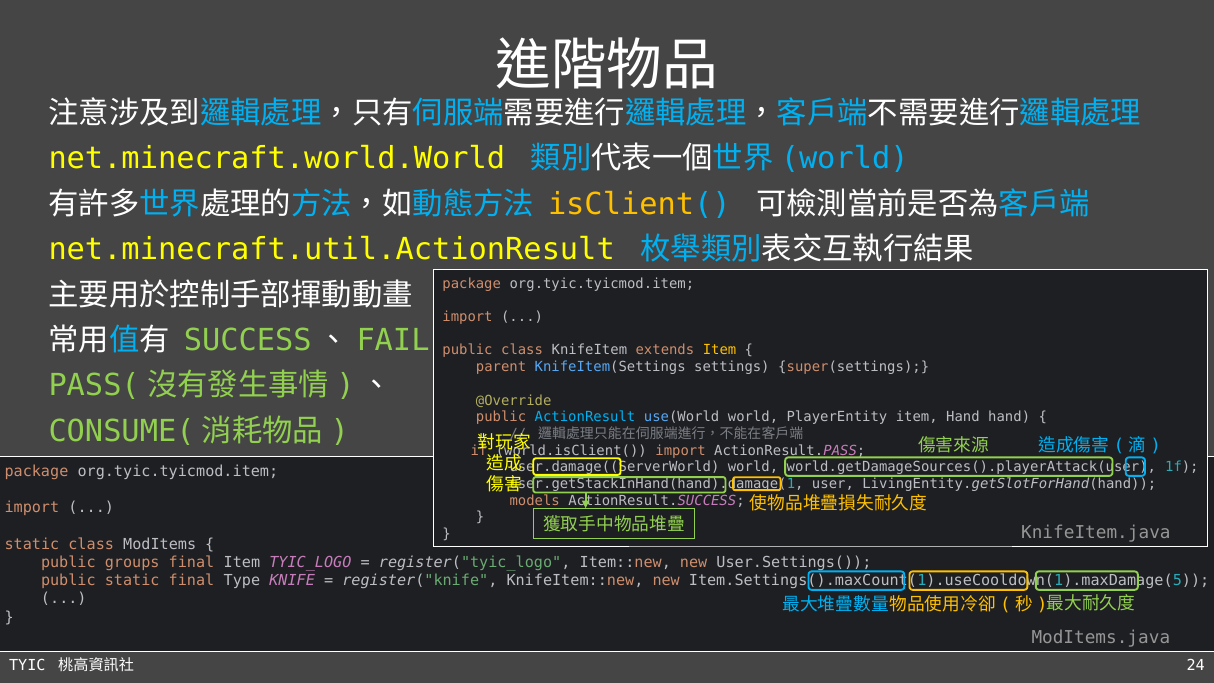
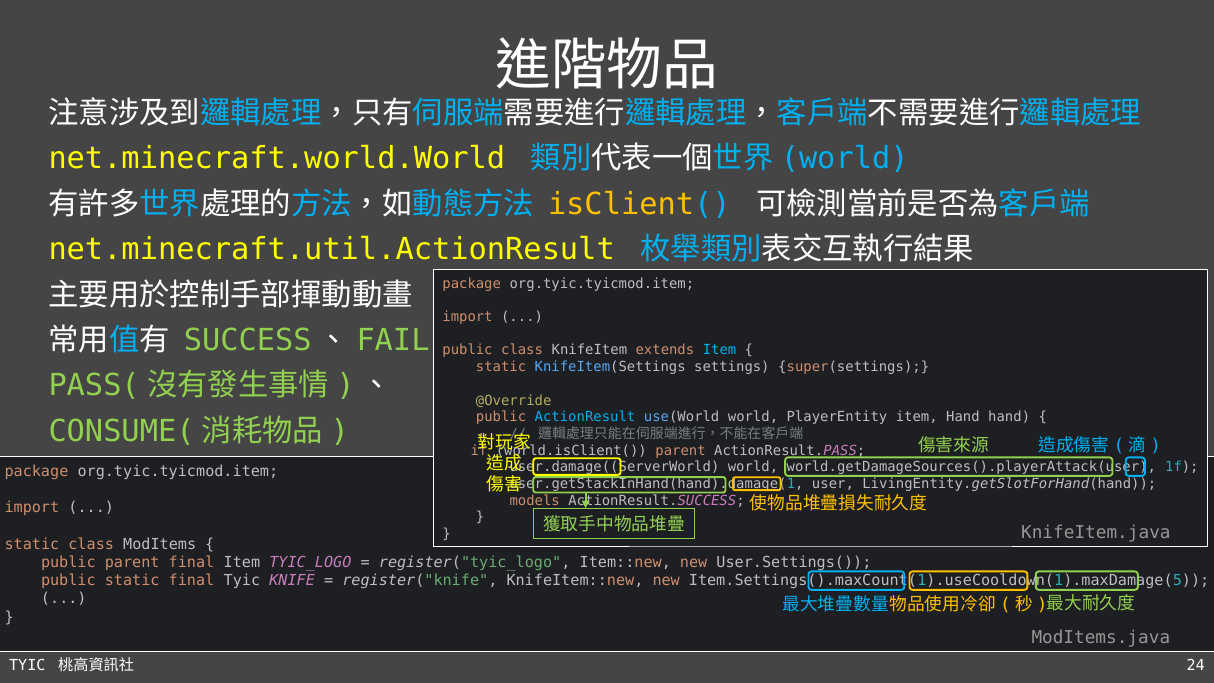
Item colour: yellow -> light blue (720, 350)
parent: parent -> static (501, 367)
world.isClient( import: import -> parent (681, 450)
public groups: groups -> parent (132, 562)
final Type: Type -> Tyic (242, 581)
